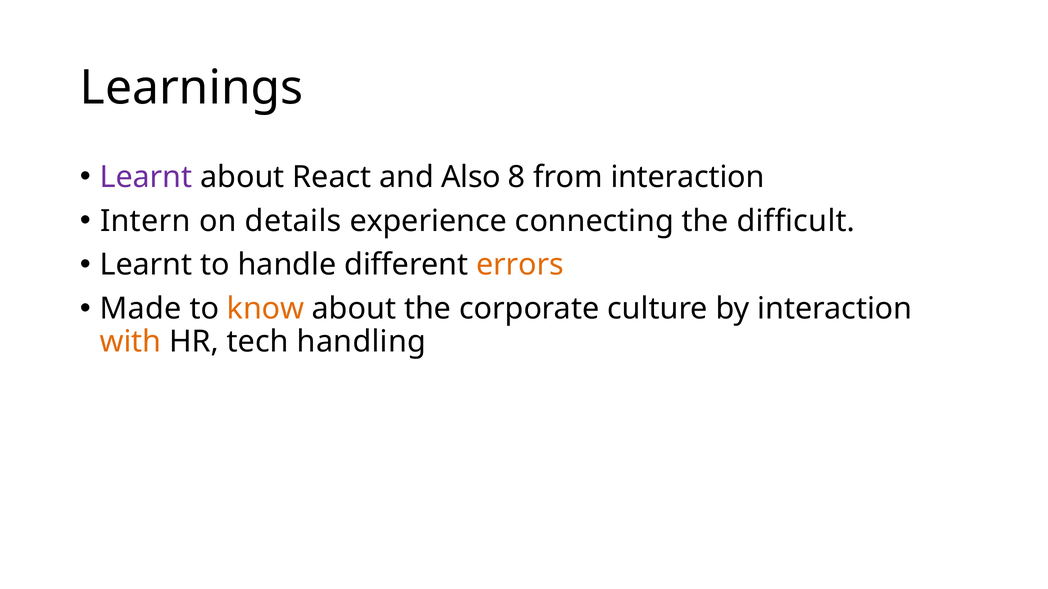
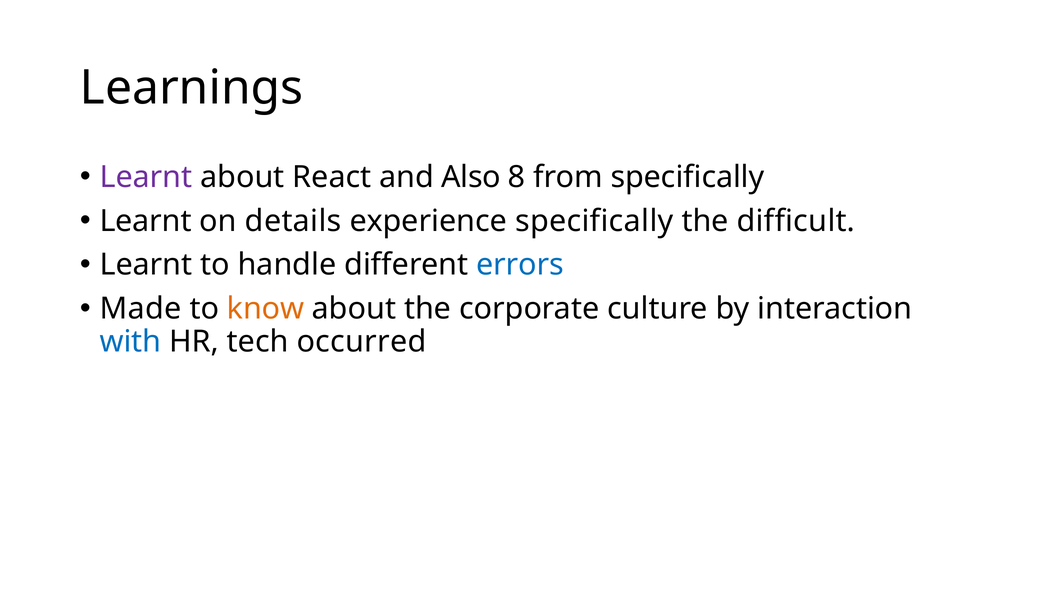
from interaction: interaction -> specifically (687, 177)
Intern: Intern -> Learnt (146, 221)
experience connecting: connecting -> specifically (594, 221)
errors colour: orange -> blue (520, 265)
with colour: orange -> blue (130, 342)
handling: handling -> occurred (362, 342)
